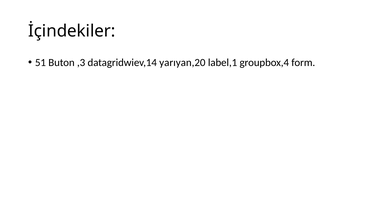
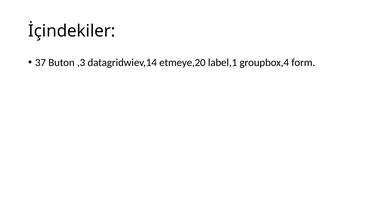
51: 51 -> 37 (40, 62)
yarıyan,20: yarıyan,20 -> etmeye,20 (182, 62)
